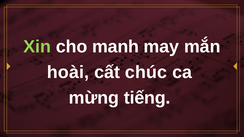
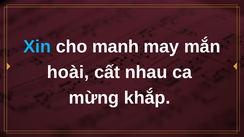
Xin colour: light green -> light blue (37, 47)
chúc: chúc -> nhau (146, 72)
tiếng: tiếng -> khắp (147, 98)
